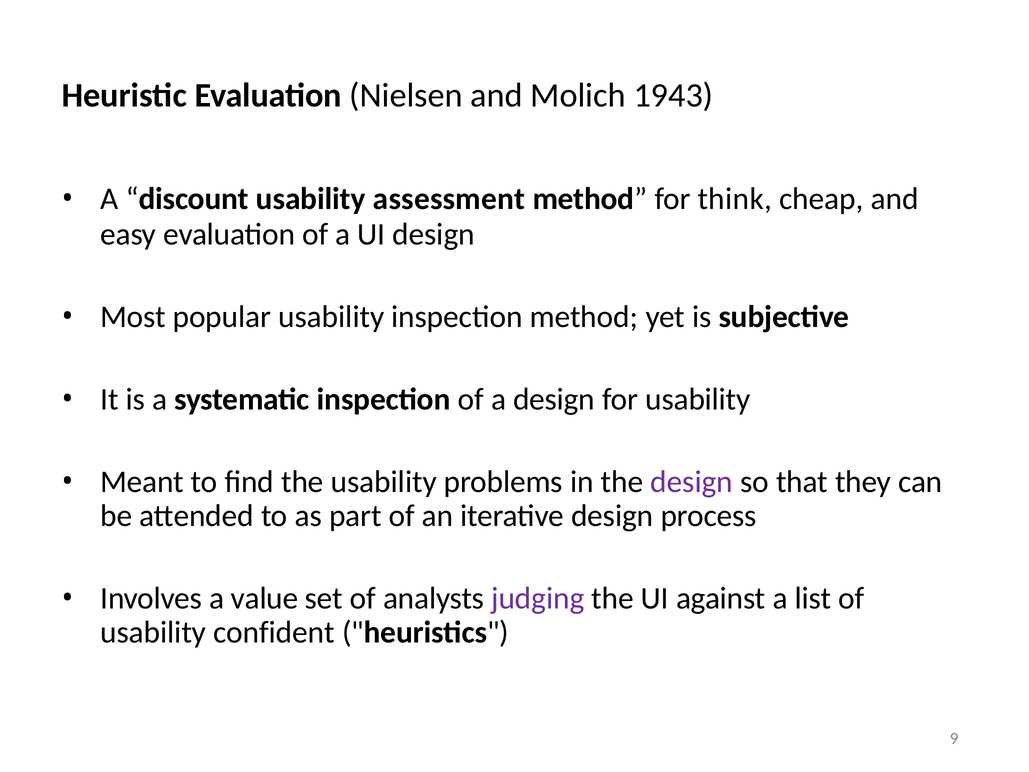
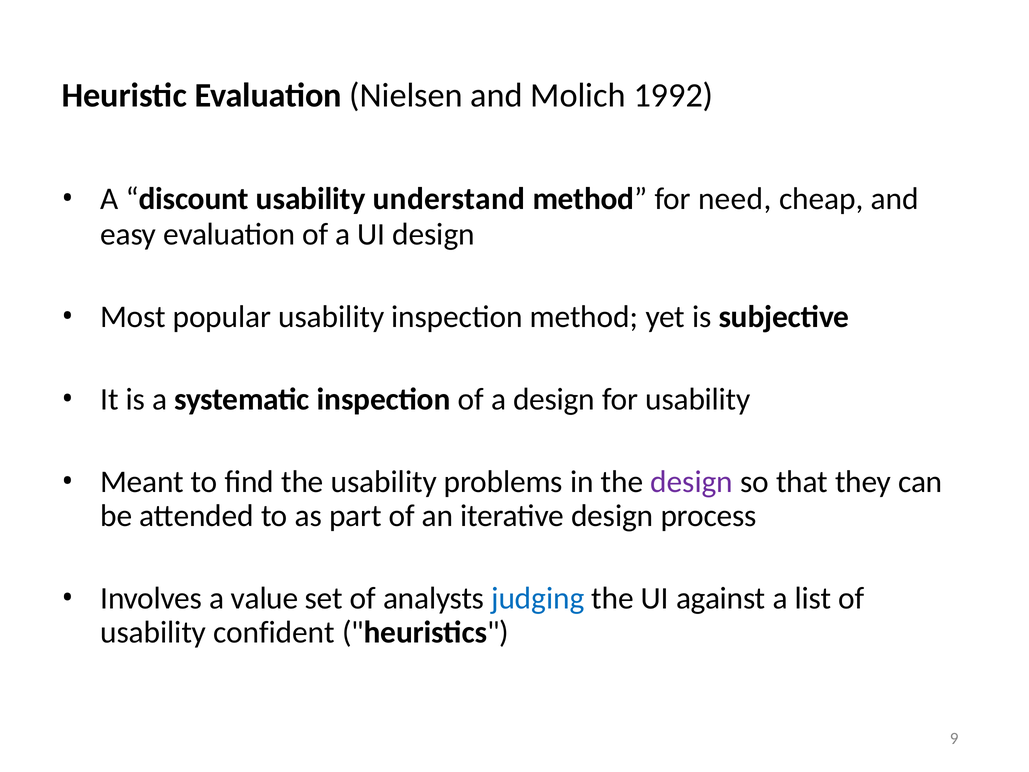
1943: 1943 -> 1992 (673, 95)
assessment: assessment -> understand (449, 199)
think: think -> need (735, 199)
judging colour: purple -> blue (538, 598)
